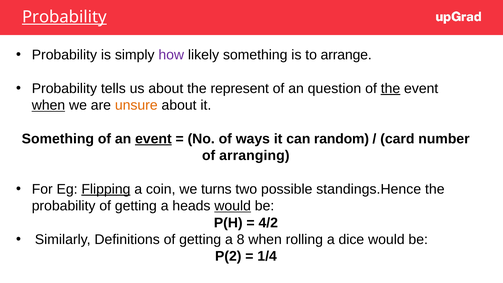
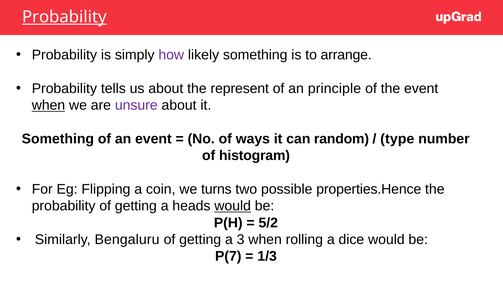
question: question -> principle (334, 89)
the underline: present -> none (390, 89)
unsure colour: orange -> purple (136, 105)
event underline: present -> none (153, 139)
card: card -> type (397, 139)
arranging: arranging -> histogram (255, 156)
Flipping underline: present -> none (106, 189)
standings.Hence: standings.Hence -> properties.Hence (369, 189)
4/2: 4/2 -> 5/2 (268, 223)
Definitions: Definitions -> Bengaluru (127, 239)
8: 8 -> 3 (241, 239)
P(2: P(2 -> P(7 (228, 256)
1/4: 1/4 -> 1/3 (267, 256)
